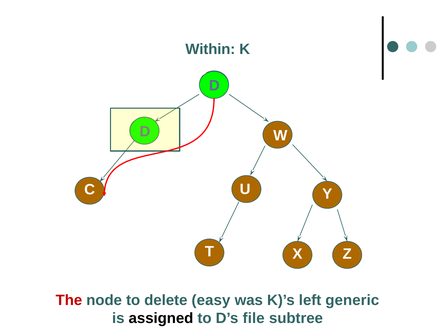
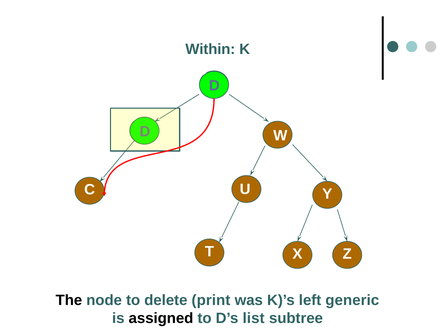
The colour: red -> black (69, 300)
easy: easy -> print (211, 300)
file: file -> list (254, 318)
